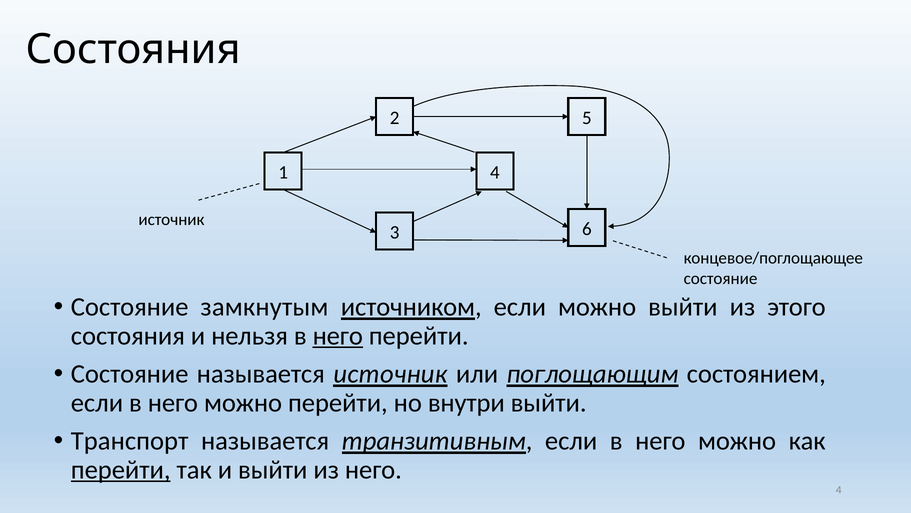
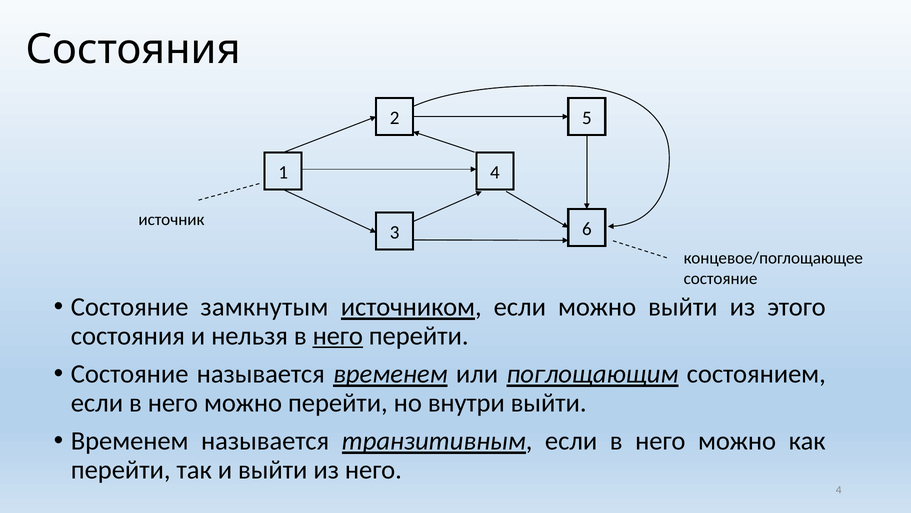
называется источник: источник -> временем (390, 374)
Транспорт: Транспорт -> Временем (130, 441)
перейти underline: present -> none (121, 469)
